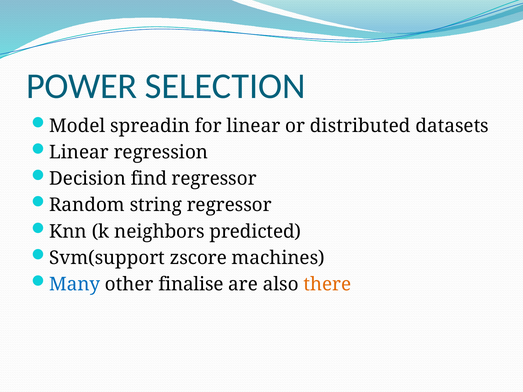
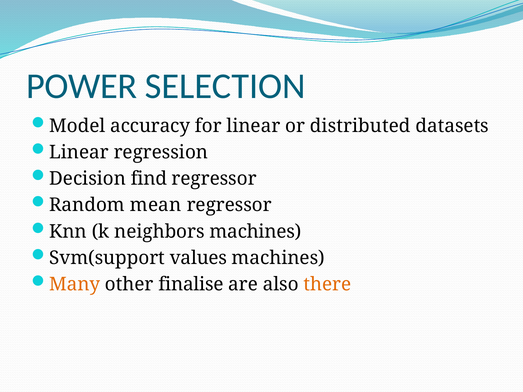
spreadin: spreadin -> accuracy (150, 126)
string: string -> mean (156, 205)
neighbors predicted: predicted -> machines (255, 232)
zscore: zscore -> values (198, 258)
Many colour: blue -> orange (75, 284)
